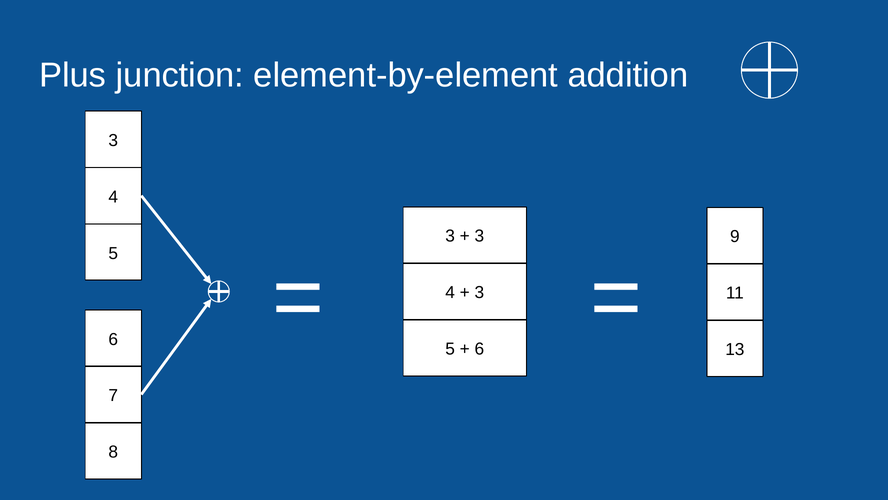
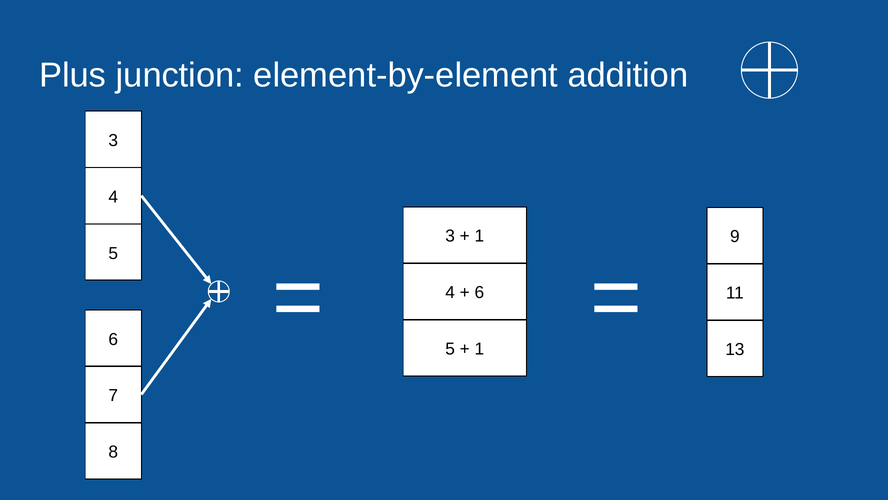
3: 3 -> 1 (479, 236)
3: 3 -> 6 (479, 292)
6: 6 -> 1 (479, 349)
